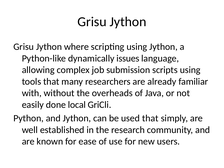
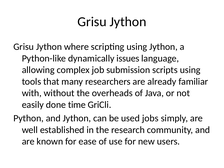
local: local -> time (77, 105)
used that: that -> jobs (150, 118)
